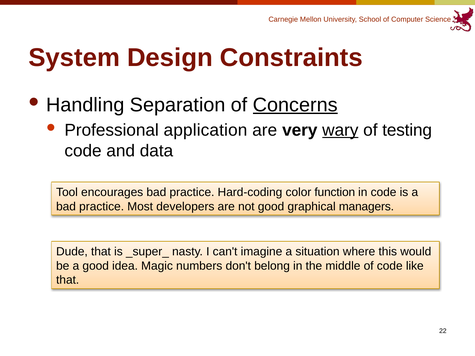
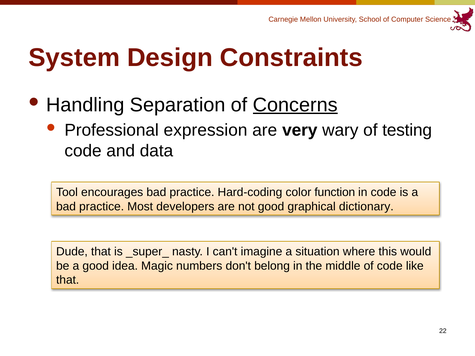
application: application -> expression (206, 130)
wary underline: present -> none (340, 130)
managers: managers -> dictionary (366, 207)
